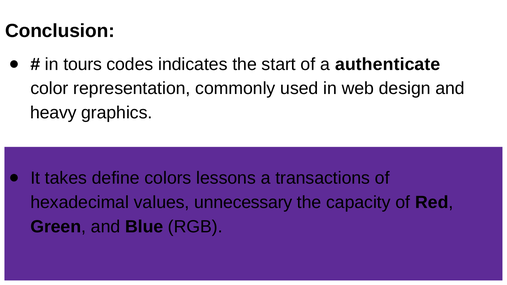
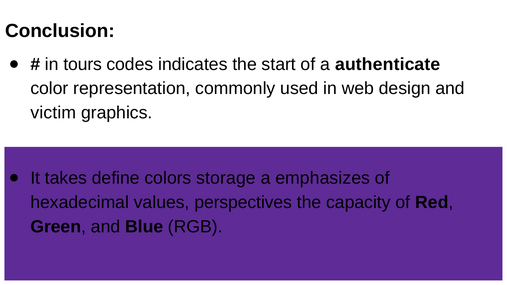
heavy: heavy -> victim (53, 113)
lessons: lessons -> storage (226, 178)
transactions: transactions -> emphasizes (323, 178)
unnecessary: unnecessary -> perspectives (243, 202)
